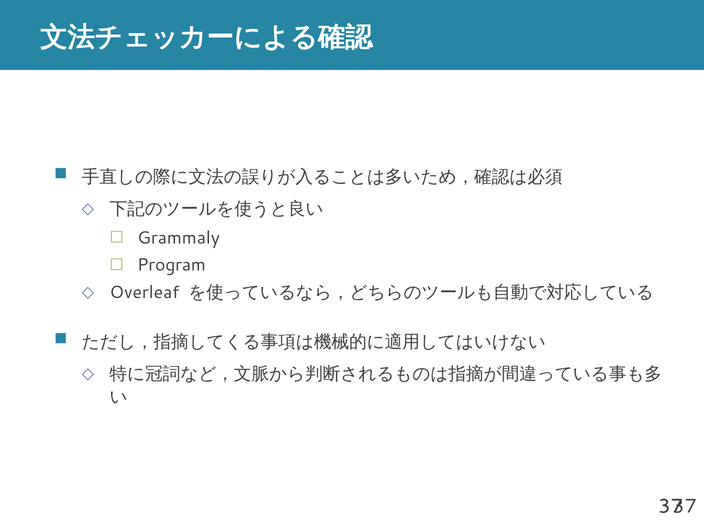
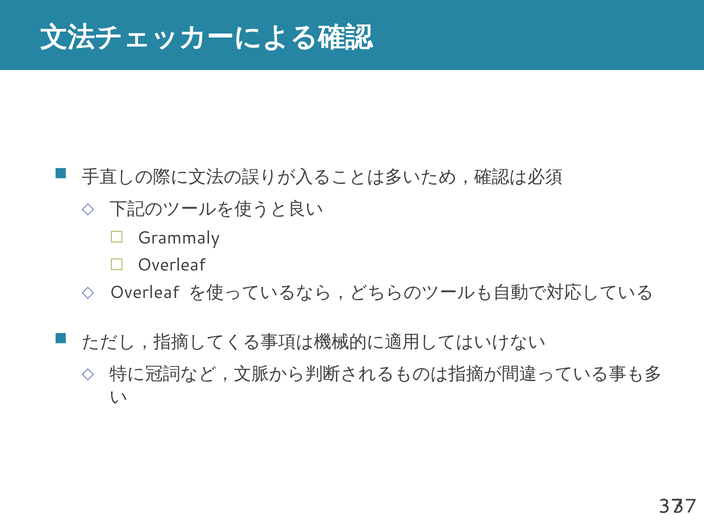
Program: Program -> Overleaf (171, 265)
